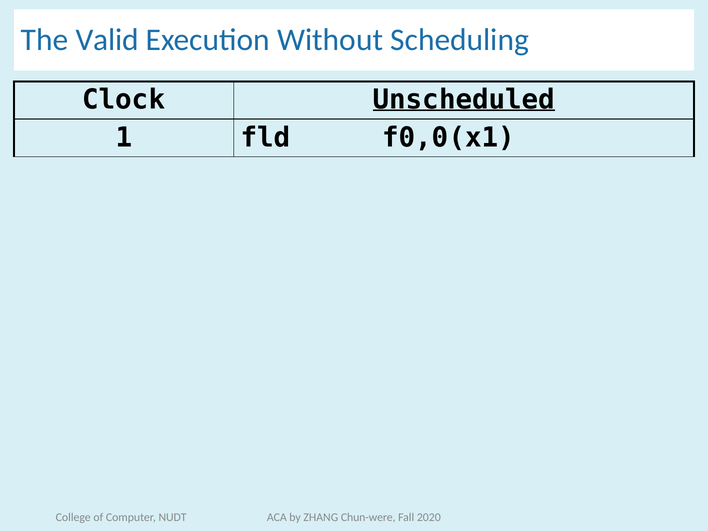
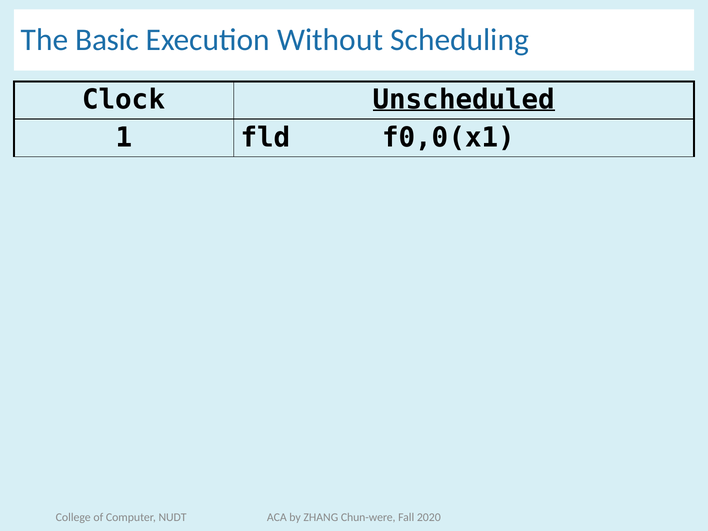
Valid: Valid -> Basic (107, 40)
